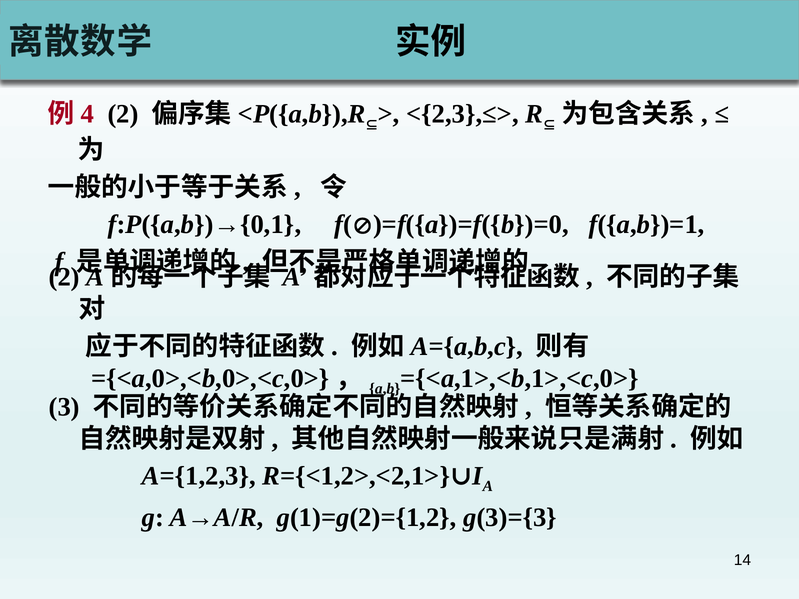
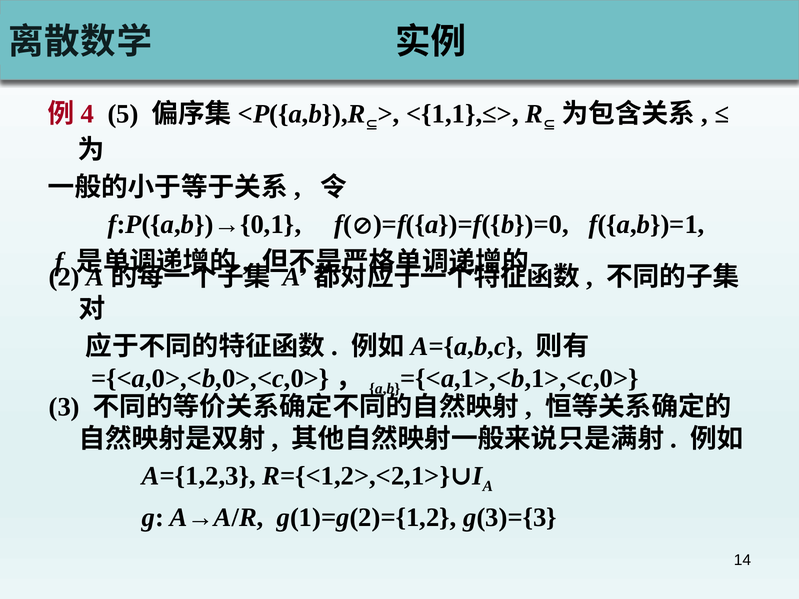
2: 2 -> 5 (123, 114)
<{2,3},≤>: <{2,3},≤> -> <{1,1},≤> (462, 114)
